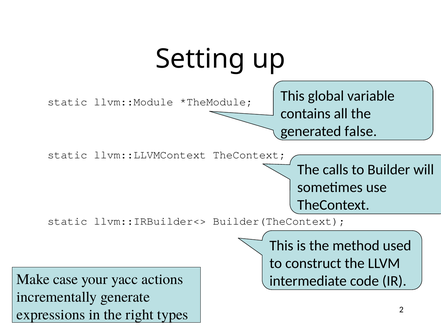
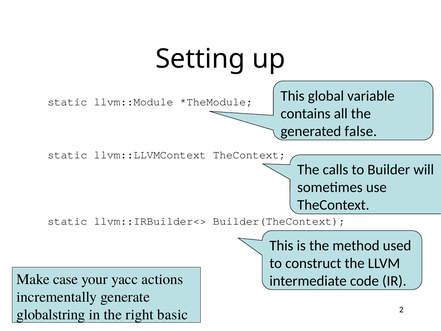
expressions: expressions -> globalstring (51, 314)
types: types -> basic (173, 314)
